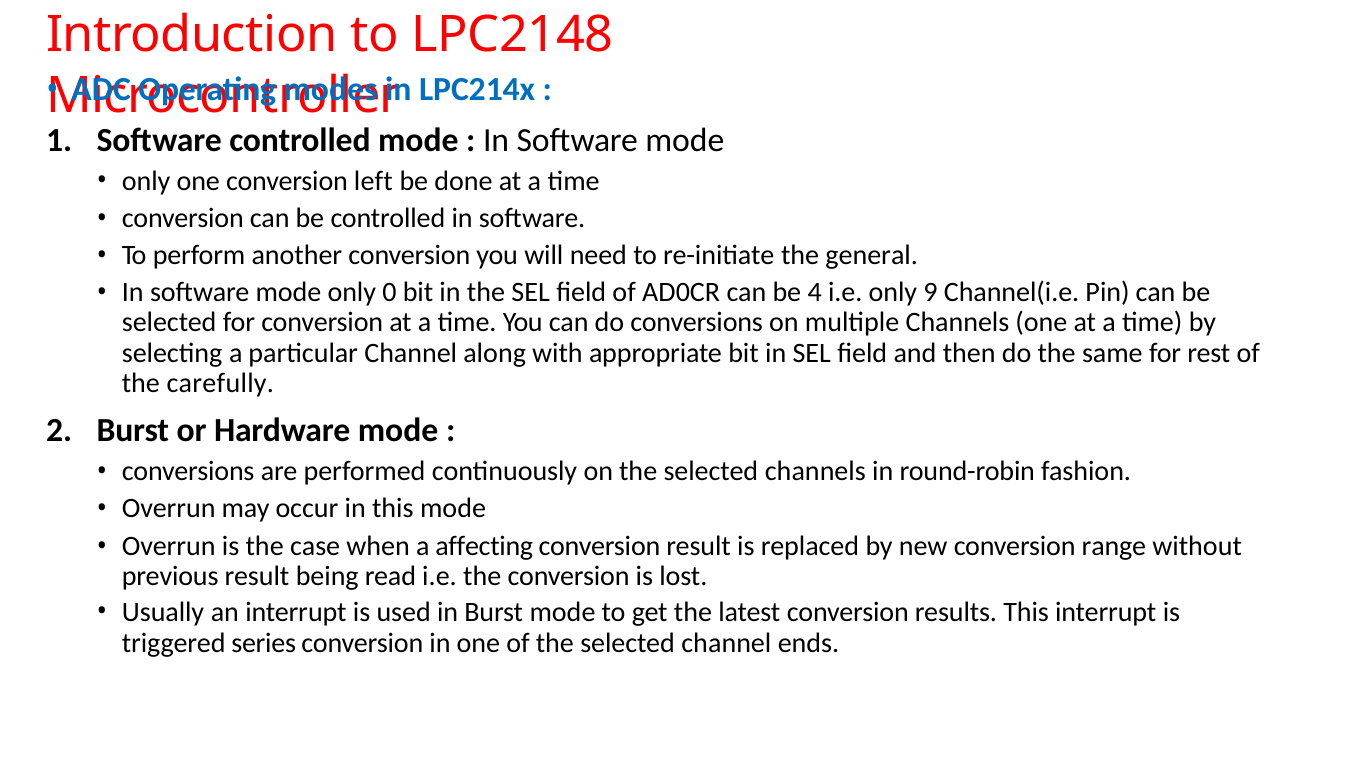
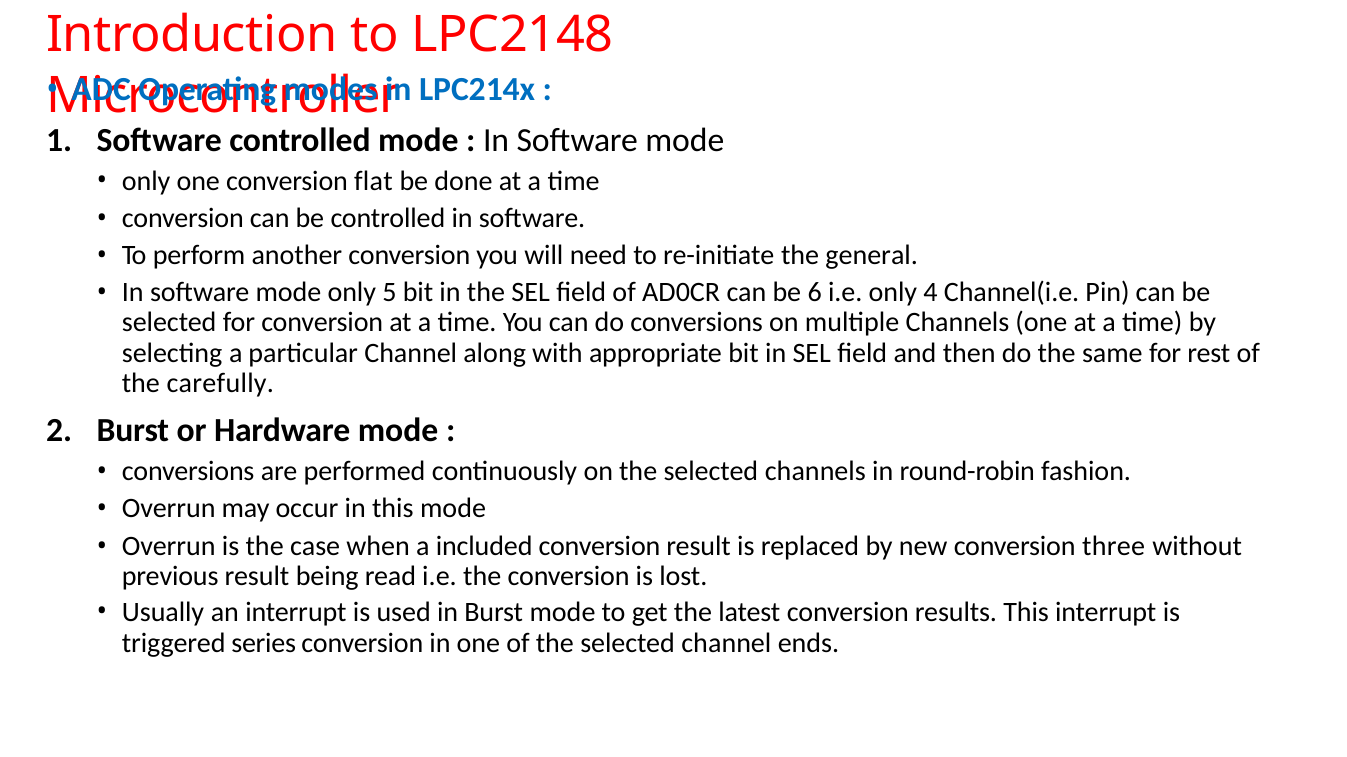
left: left -> flat (373, 181)
0: 0 -> 5 (389, 293)
4: 4 -> 6 (815, 293)
9: 9 -> 4 (930, 293)
affecting: affecting -> included (484, 547)
range: range -> three (1114, 547)
